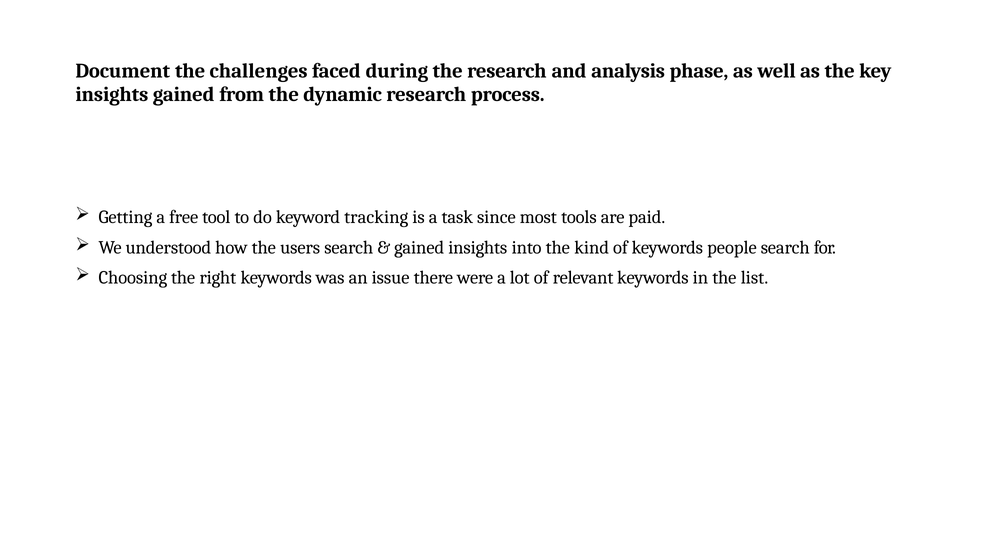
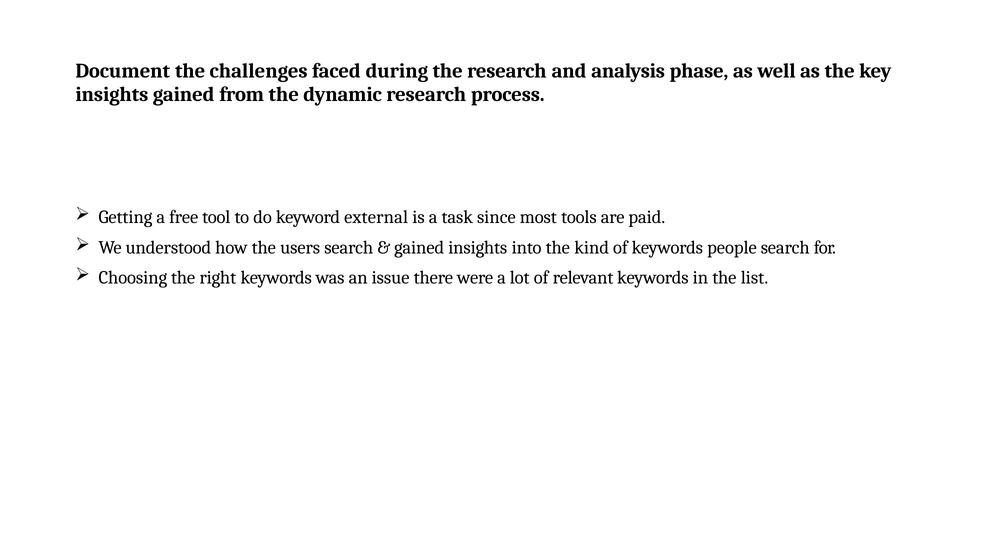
tracking: tracking -> external (376, 217)
